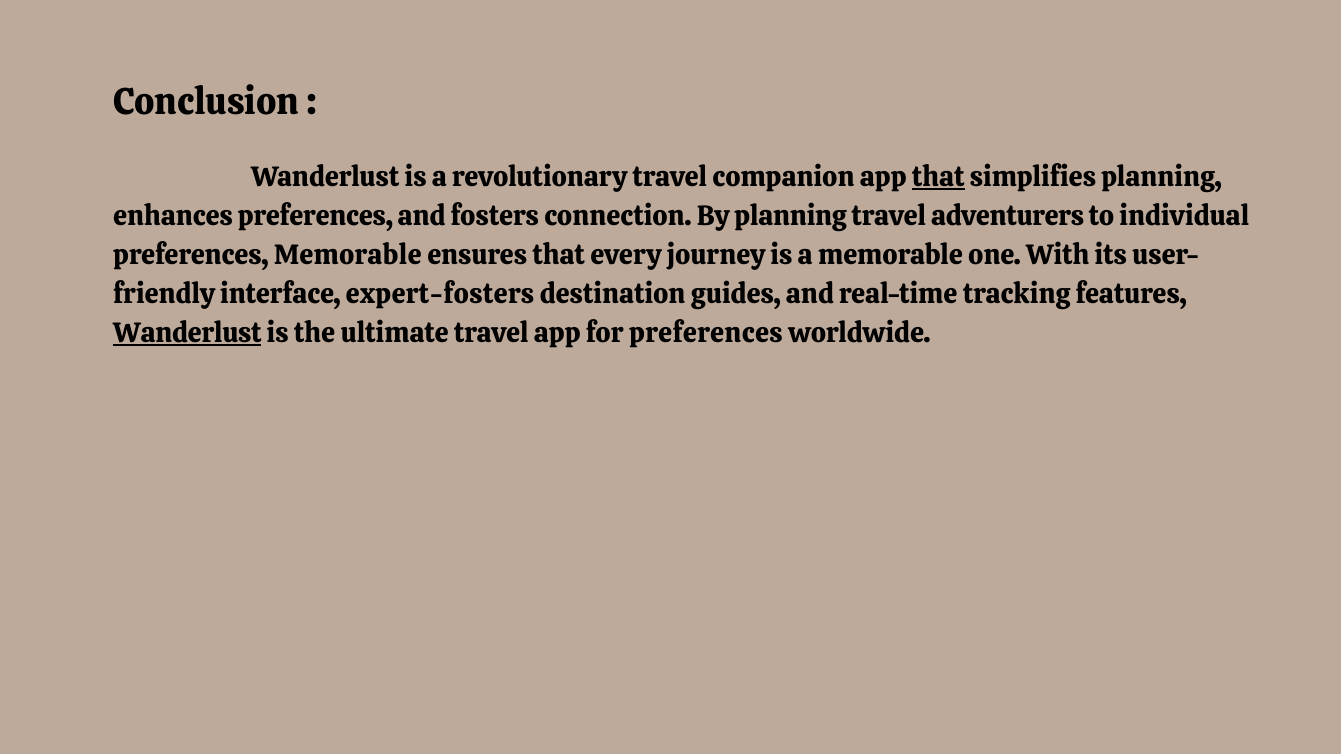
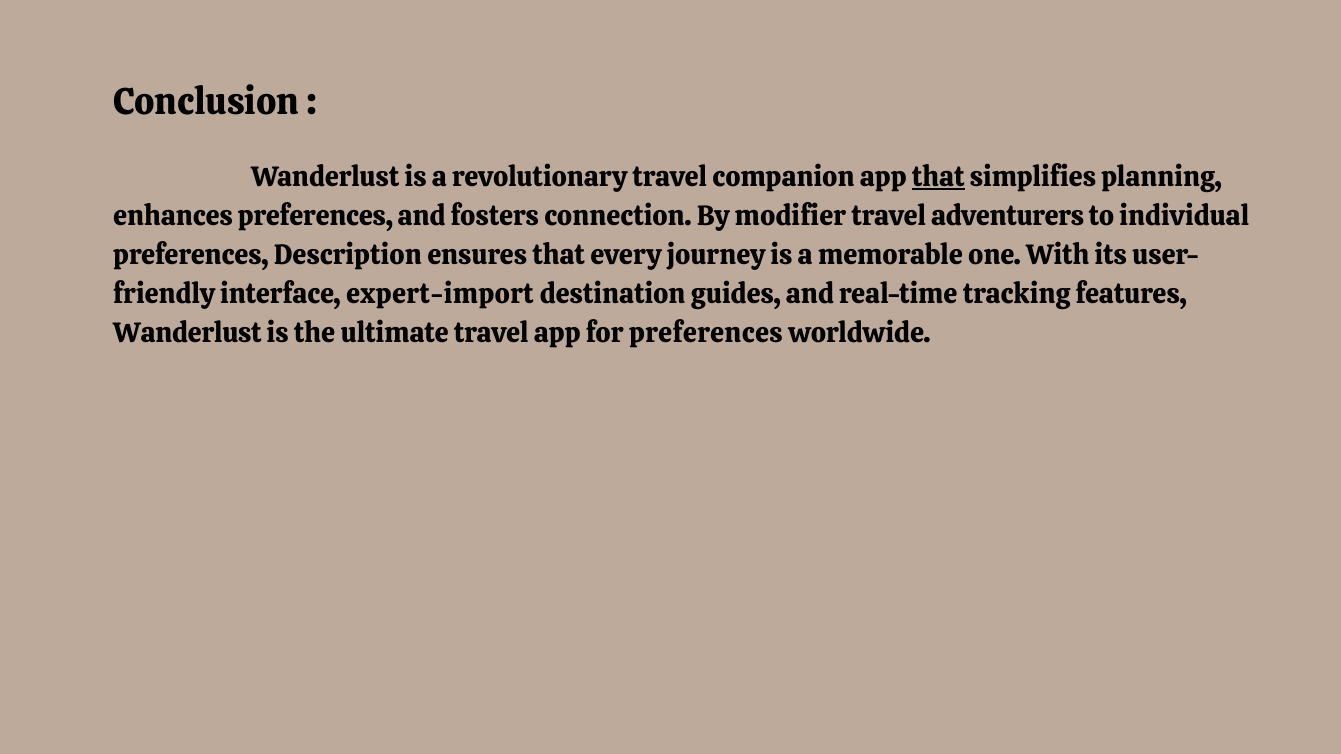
By planning: planning -> modifier (790, 216)
preferences Memorable: Memorable -> Description (348, 255)
expert-fosters: expert-fosters -> expert-import (440, 294)
Wanderlust underline: present -> none (187, 333)
